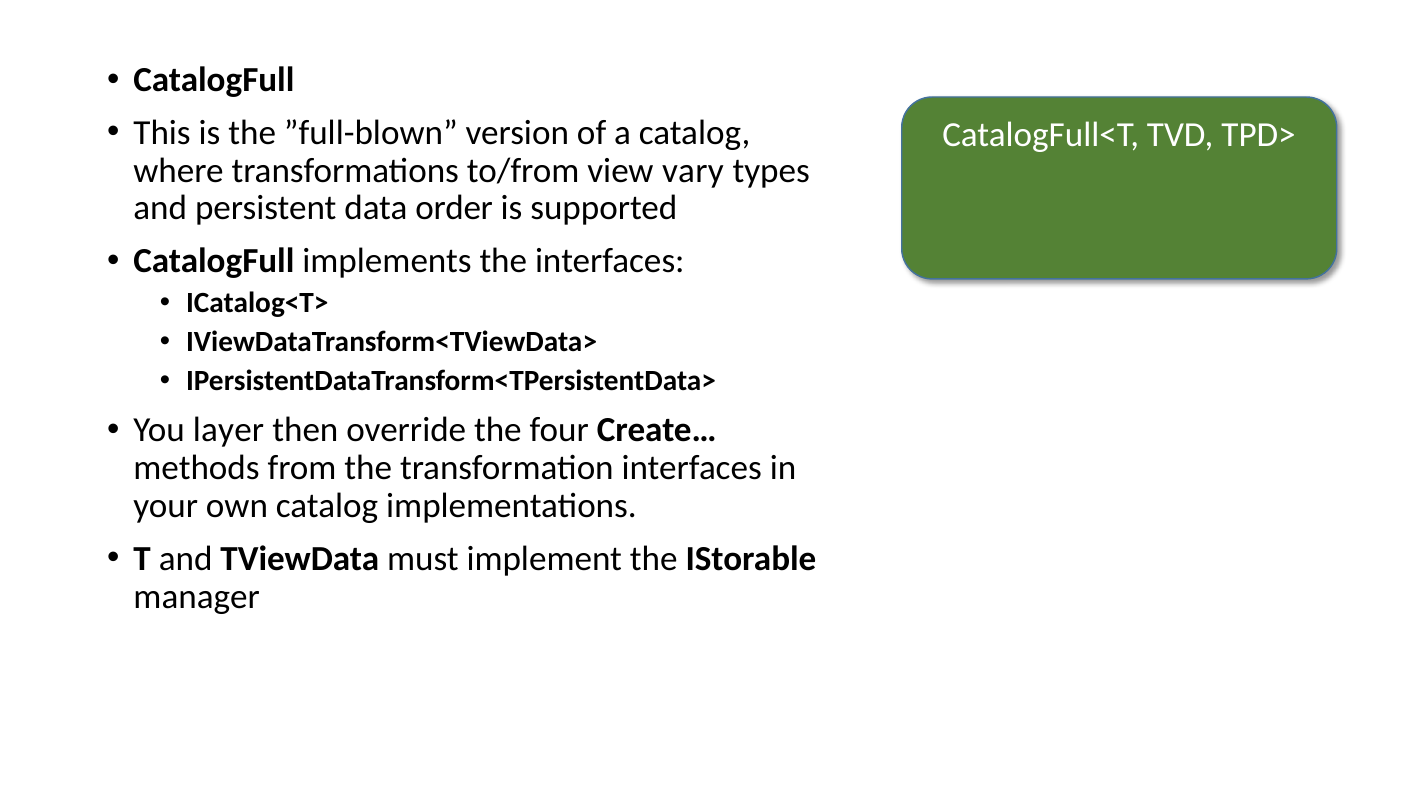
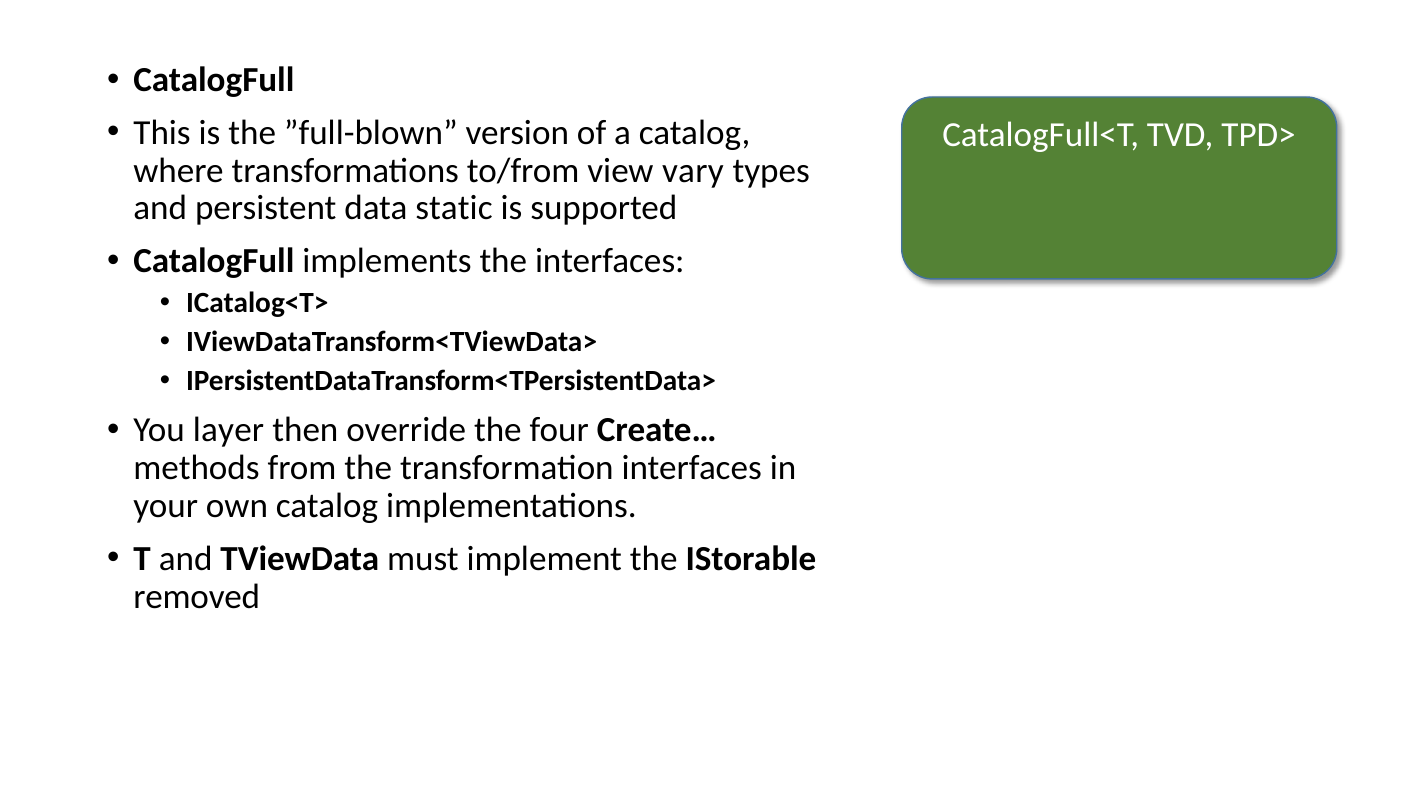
order: order -> static (454, 208)
manager: manager -> removed (197, 597)
